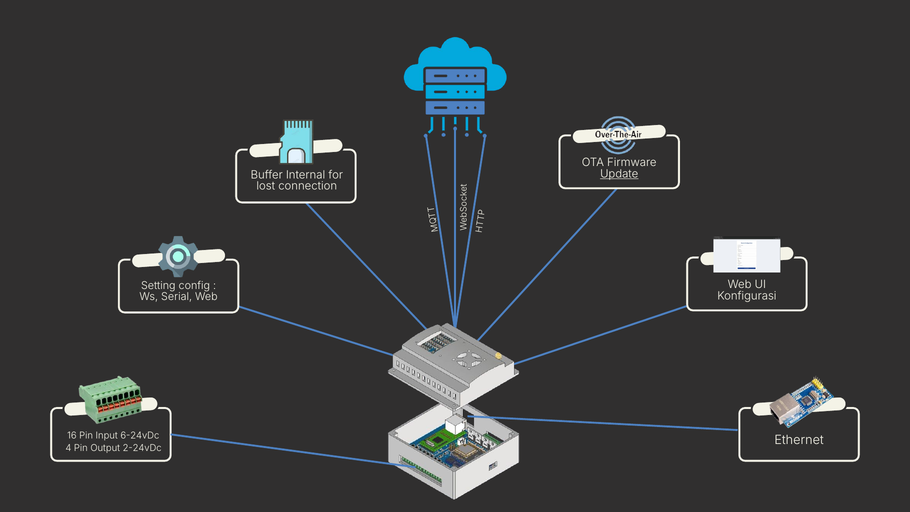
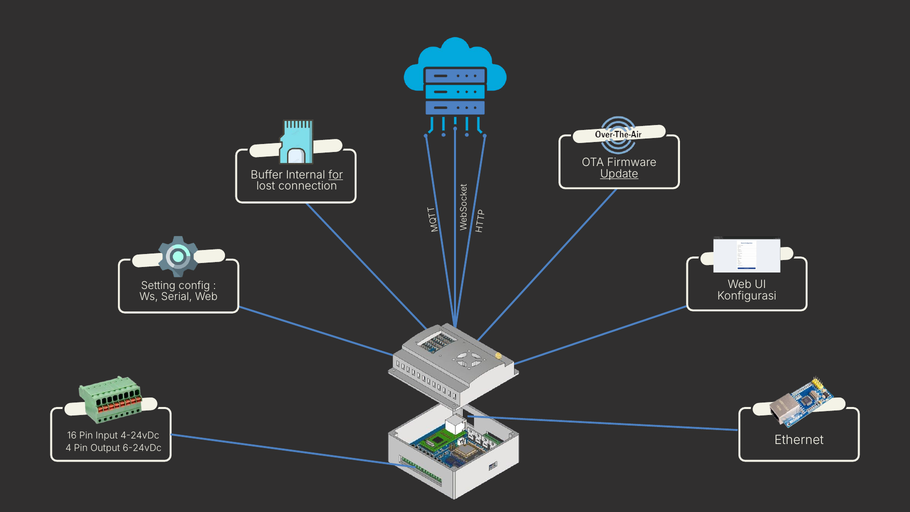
for underline: none -> present (336, 175)
6-24vDc: 6-24vDc -> 4-24vDc (140, 435)
2-24vDc: 2-24vDc -> 6-24vDc (142, 448)
